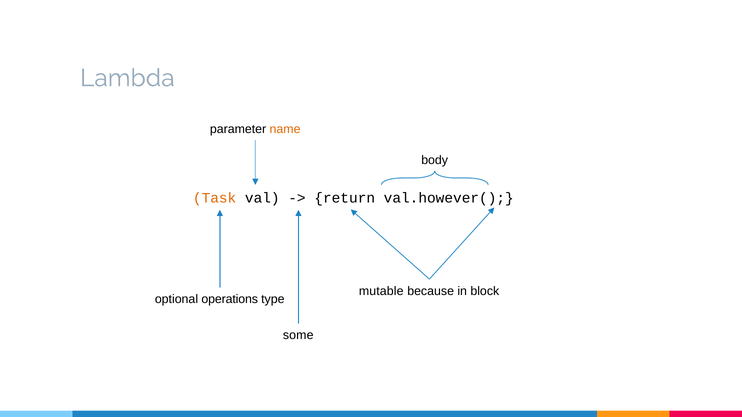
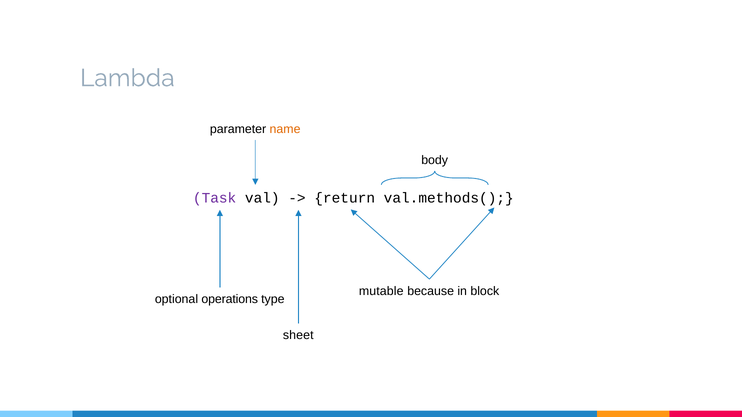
Task colour: orange -> purple (215, 198)
val.however(: val.however( -> val.methods( (449, 198)
some: some -> sheet (298, 336)
